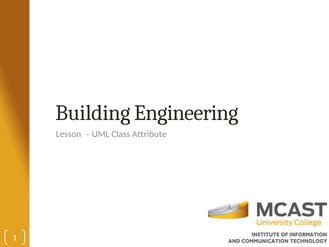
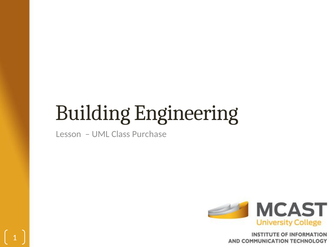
Attribute: Attribute -> Purchase (149, 134)
